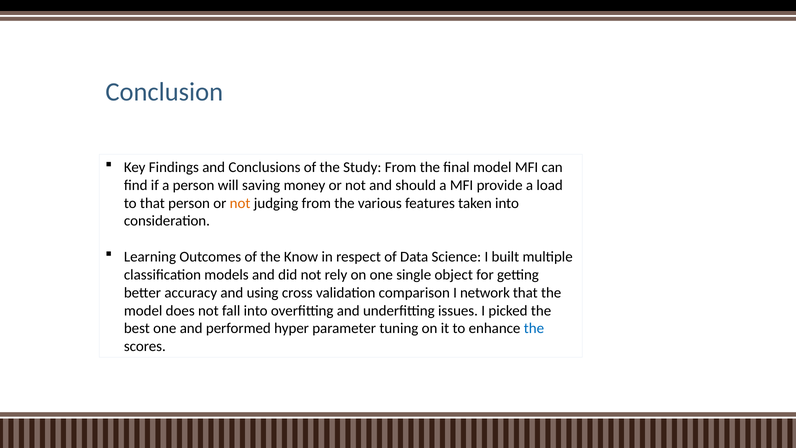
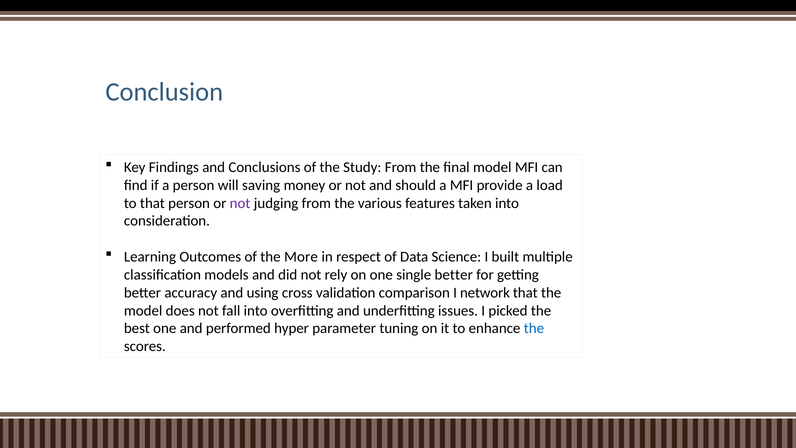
not colour: orange -> purple (240, 203)
Know: Know -> More (301, 257)
single object: object -> better (454, 275)
